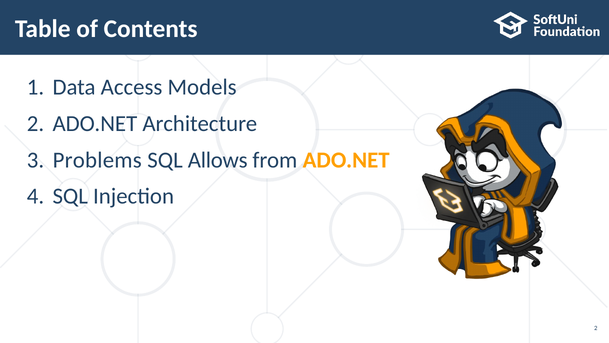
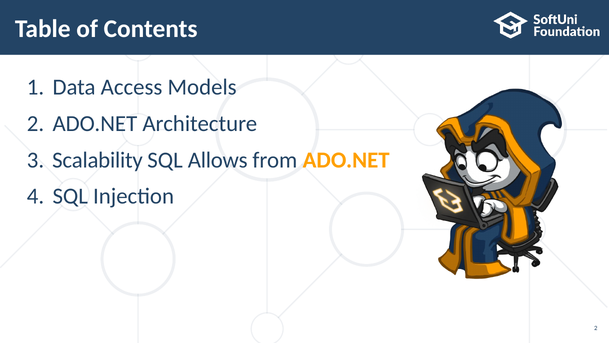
Problems: Problems -> Scalability (97, 160)
